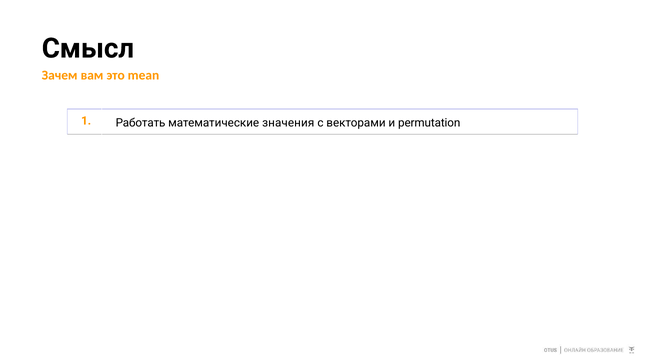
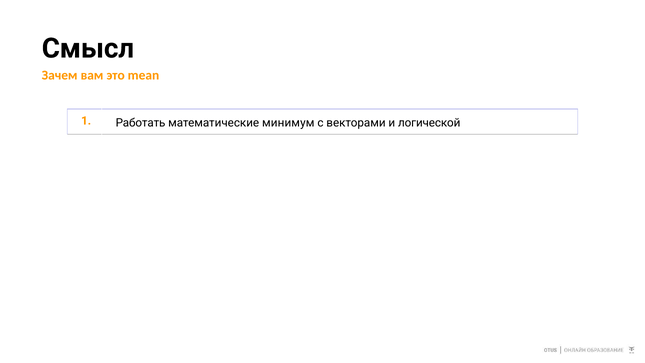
значения: значения -> минимум (288, 123)
permutation: permutation -> логической (429, 123)
